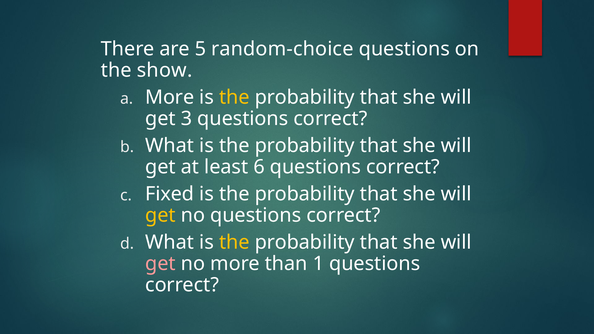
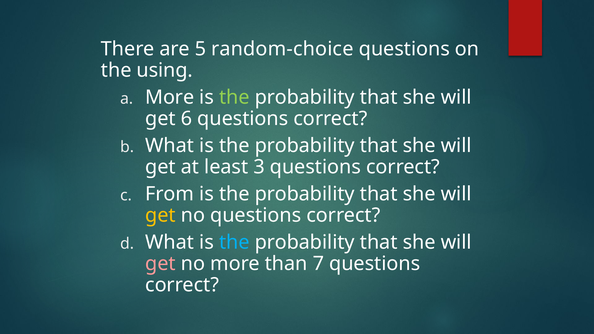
show: show -> using (165, 70)
the colour: yellow -> light green (234, 97)
3: 3 -> 6 (186, 119)
6: 6 -> 3 (259, 167)
Fixed: Fixed -> From (170, 194)
the colour: yellow -> light blue (234, 242)
1: 1 -> 7 (318, 264)
